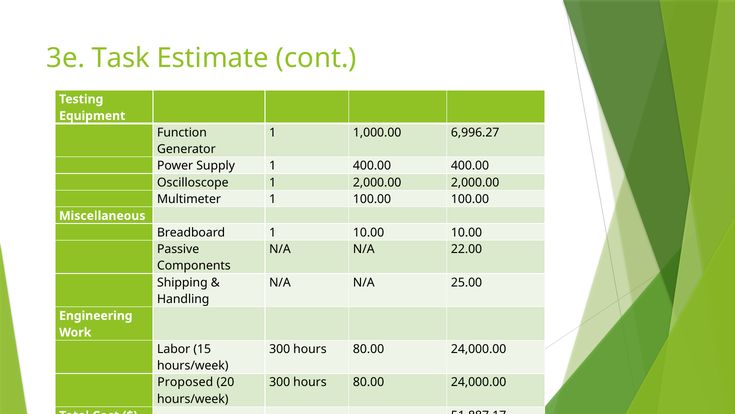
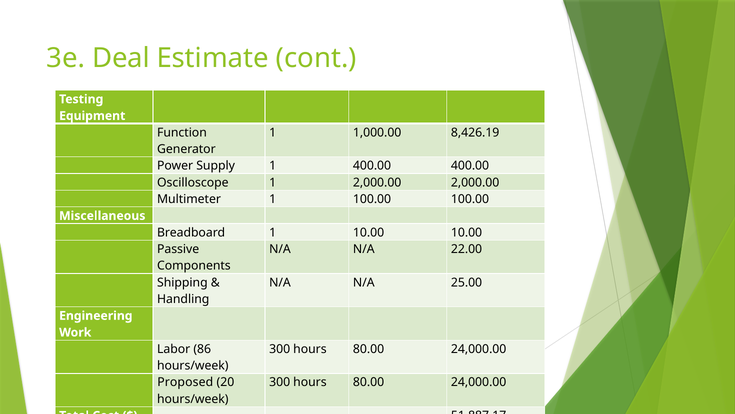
Task: Task -> Deal (121, 58)
6,996.27: 6,996.27 -> 8,426.19 (475, 132)
15: 15 -> 86 (202, 349)
